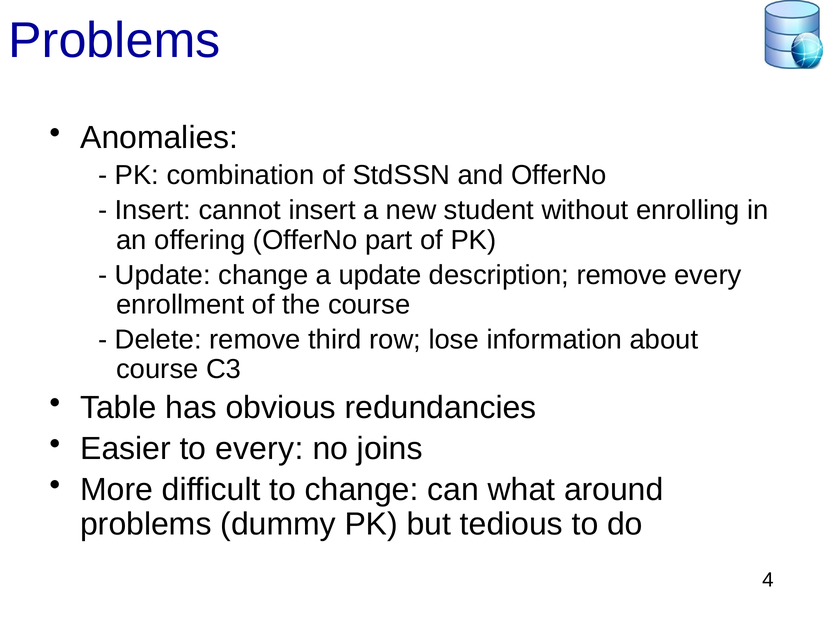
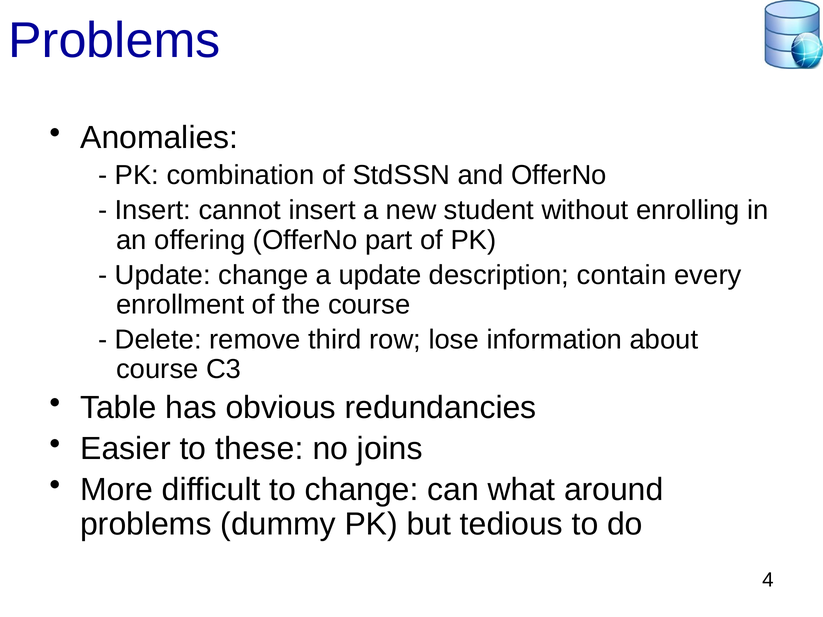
description remove: remove -> contain (622, 275)
to every: every -> these (259, 449)
